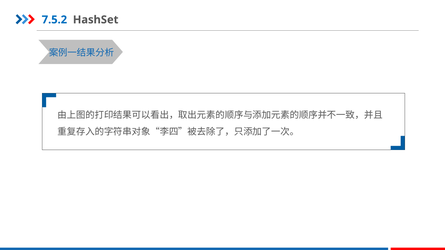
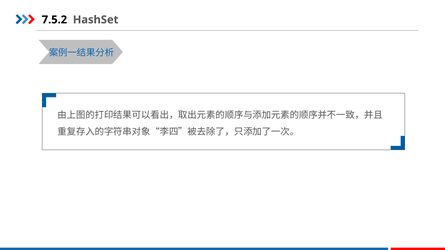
7.5.2 colour: blue -> black (54, 20)
